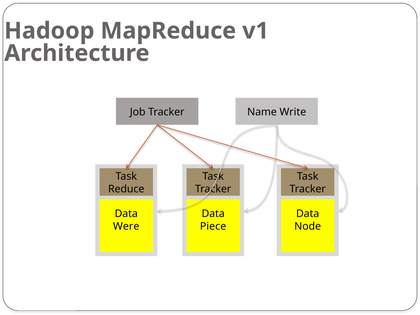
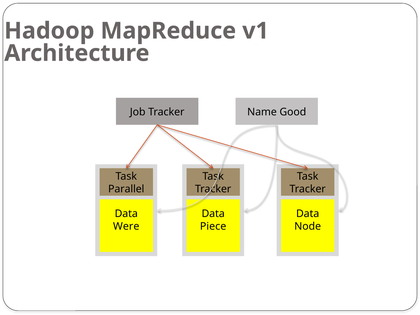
Write: Write -> Good (293, 112)
Reduce: Reduce -> Parallel (126, 189)
